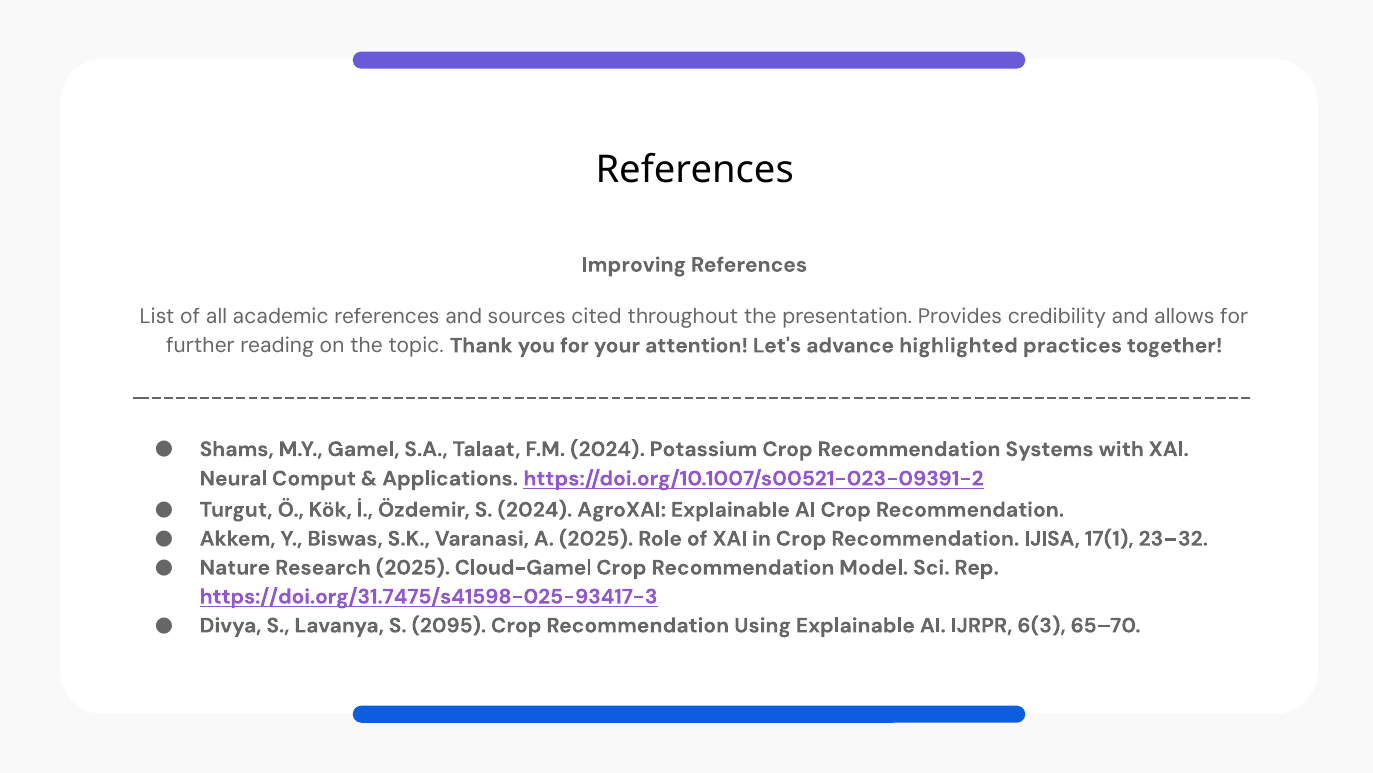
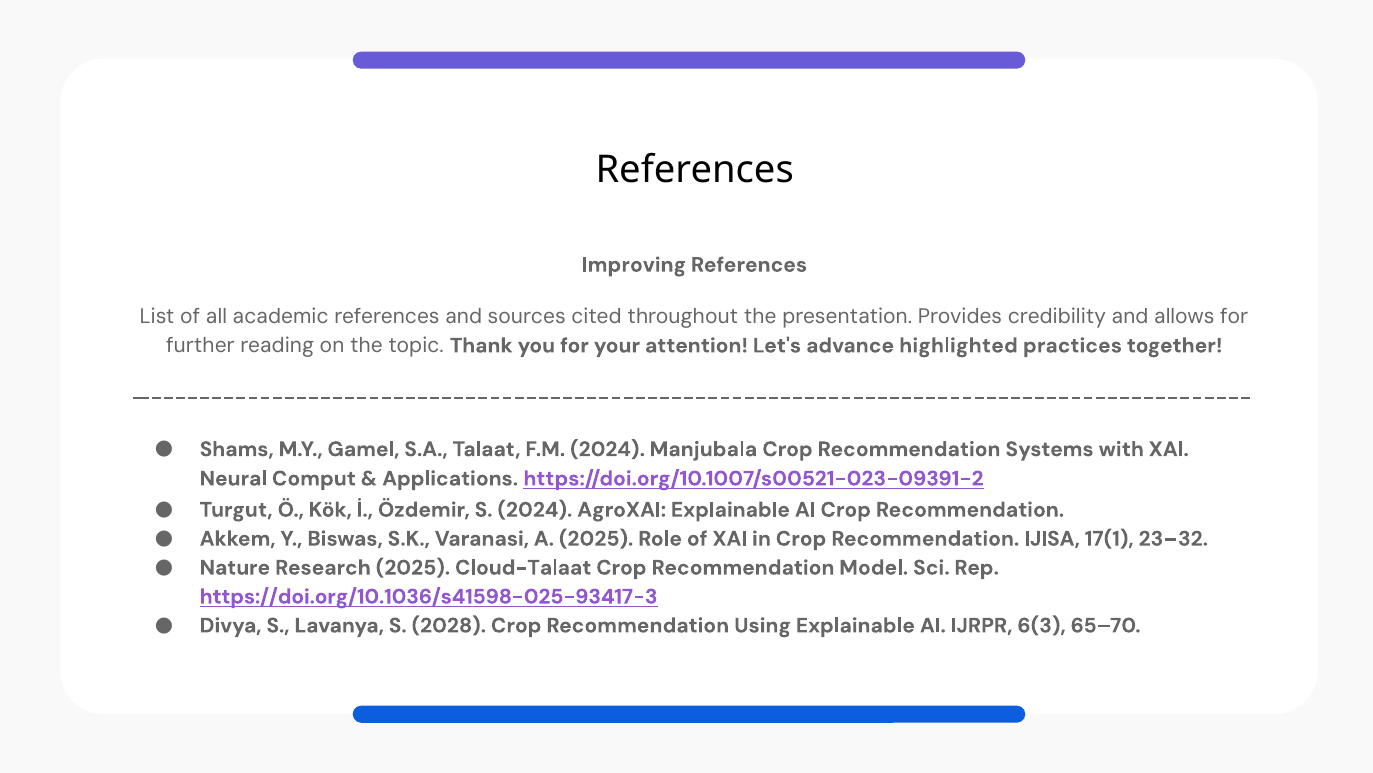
Potassium: Potassium -> Manjubala (703, 449)
Cloud-Gamel: Cloud-Gamel -> Cloud-Talaat (523, 567)
https://doi.org/31.7475/s41598-025-93417-3: https://doi.org/31.7475/s41598-025-93417-3 -> https://doi.org/10.1036/s41598-025-93417-3 (429, 596)
2095: 2095 -> 2028 (449, 625)
